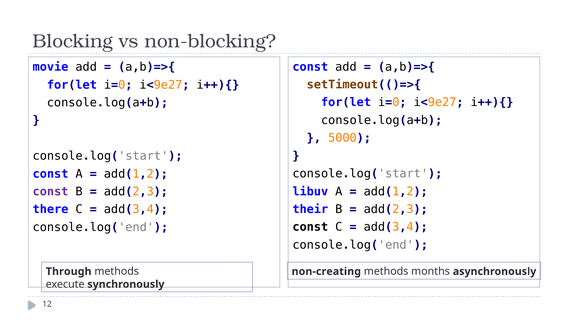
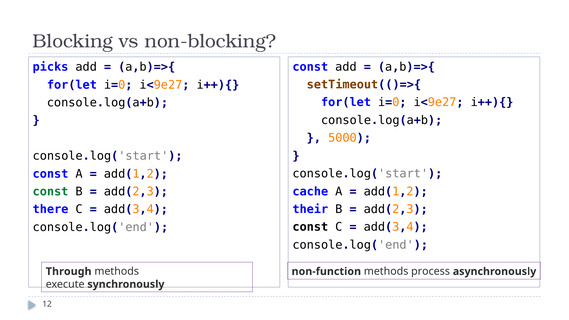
movie: movie -> picks (51, 67)
libuv: libuv -> cache (310, 191)
const colour: purple -> green (51, 192)
non-creating: non-creating -> non-function (326, 271)
months: months -> process (431, 271)
